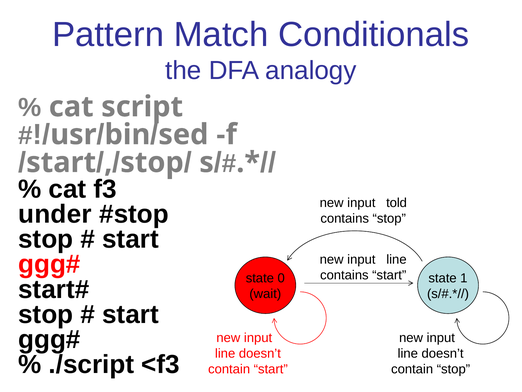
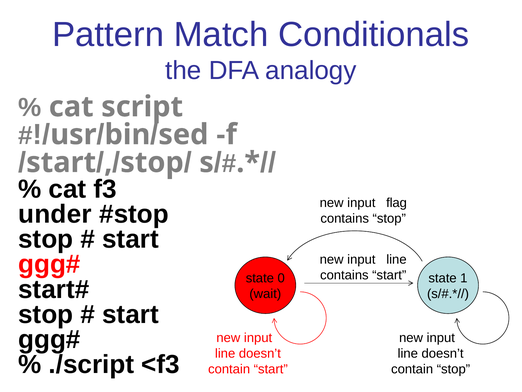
told: told -> flag (397, 203)
